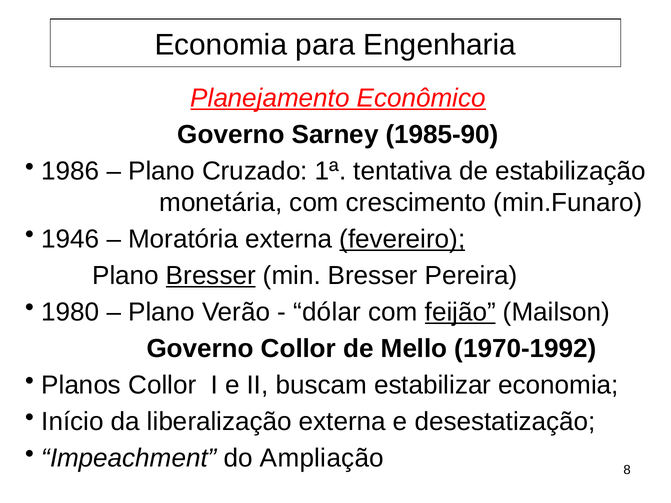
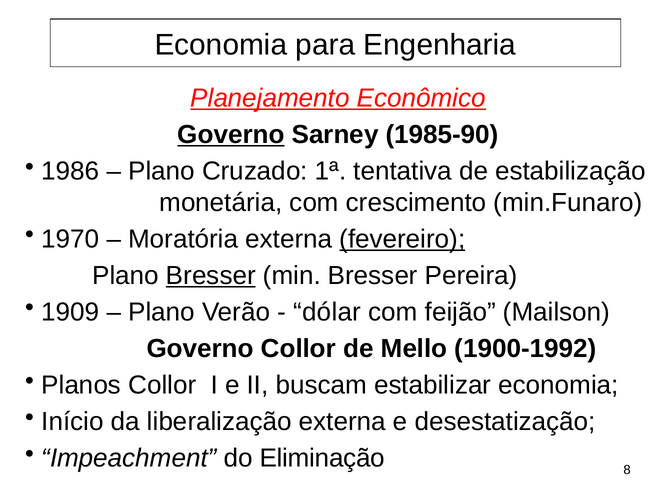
Governo underline: none -> present (231, 135)
1946: 1946 -> 1970 (70, 239)
1980: 1980 -> 1909 (70, 312)
feijão underline: present -> none (460, 312)
1970-1992: 1970-1992 -> 1900-1992 (525, 349)
Ampliação: Ampliação -> Eliminação (322, 458)
